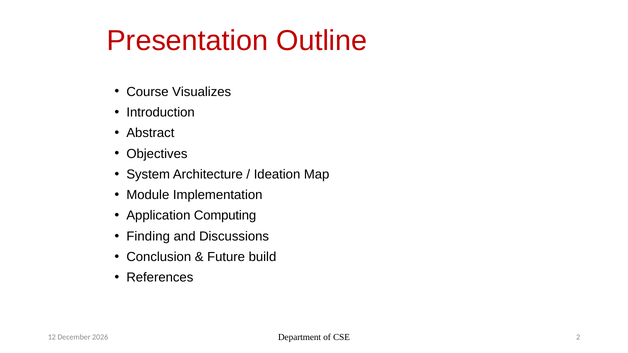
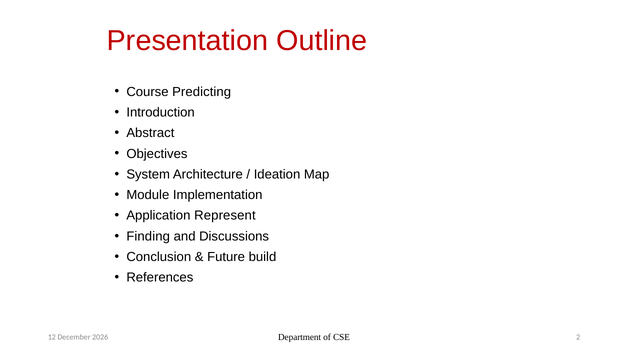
Visualizes: Visualizes -> Predicting (202, 92)
Computing: Computing -> Represent (225, 216)
